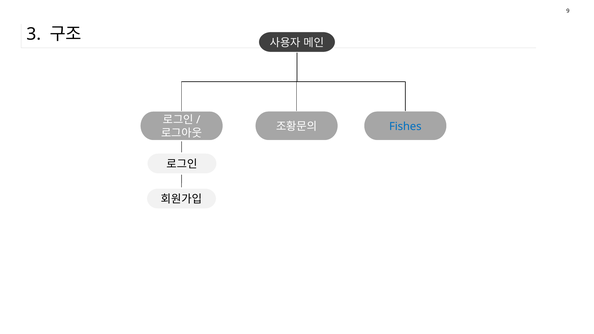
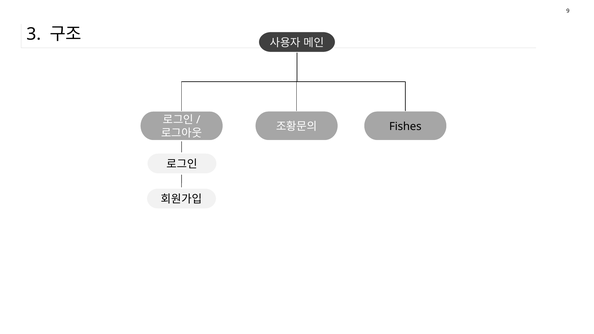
Fishes colour: blue -> black (405, 127)
